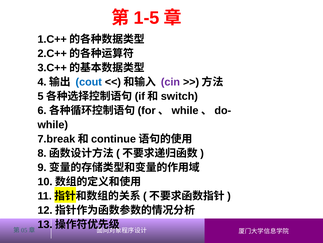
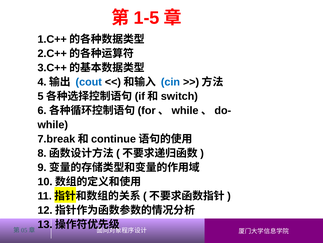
cin colour: purple -> blue (170, 82)
